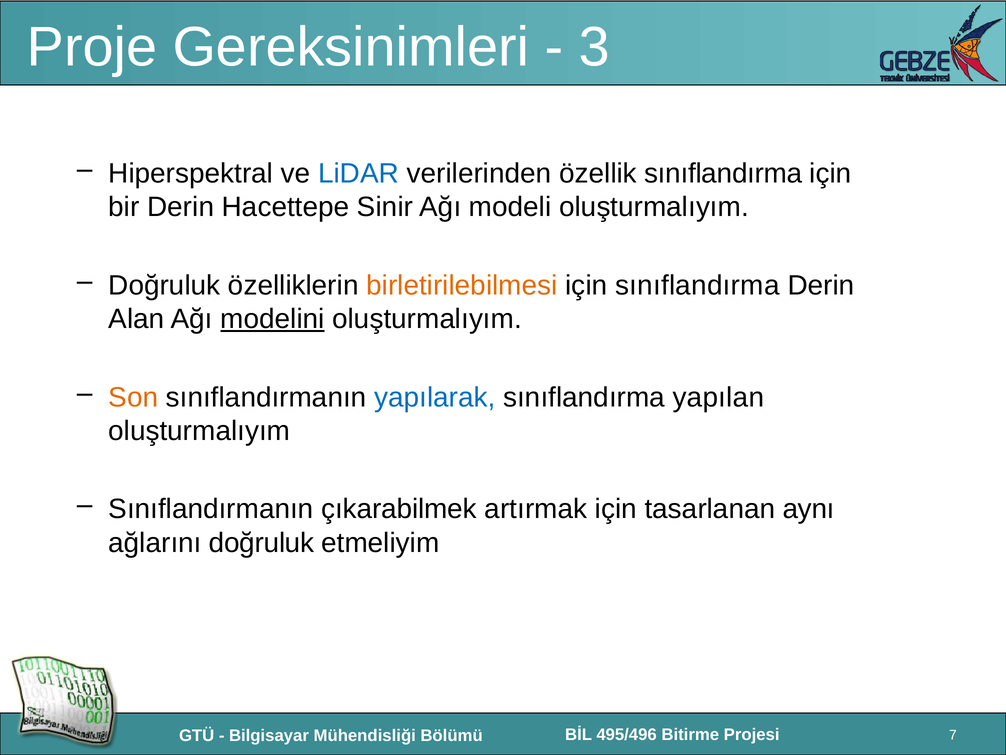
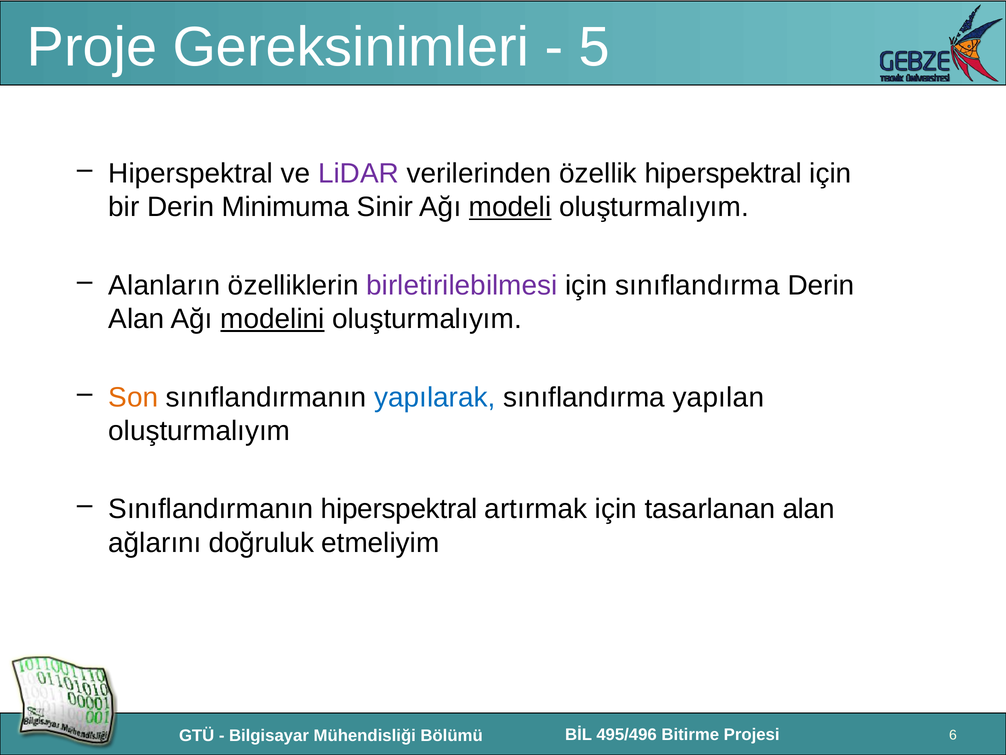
3: 3 -> 5 (594, 47)
LiDAR colour: blue -> purple (359, 173)
özellik sınıflandırma: sınıflandırma -> hiperspektral (723, 173)
Hacettepe: Hacettepe -> Minimuma (286, 207)
modeli underline: none -> present (510, 207)
Doğruluk: Doğruluk -> Alanların (164, 285)
birletirilebilmesi colour: orange -> purple (462, 285)
Sınıflandırmanın çıkarabilmek: çıkarabilmek -> hiperspektral (399, 509)
tasarlanan aynı: aynı -> alan (809, 509)
7: 7 -> 6 (953, 734)
